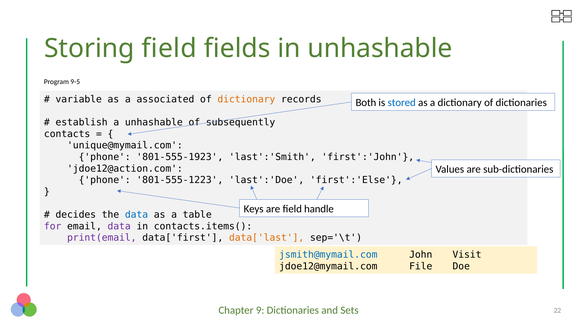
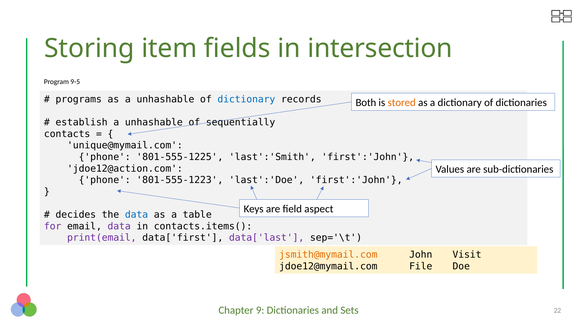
Storing field: field -> item (169, 49)
in unhashable: unhashable -> intersection (380, 49)
variable: variable -> programs (79, 99)
as a associated: associated -> unhashable (165, 99)
dictionary colour: orange -> blue (246, 99)
stored colour: blue -> orange (402, 103)
subsequently: subsequently -> sequentially (241, 122)
801-555-1923: 801-555-1923 -> 801-555-1225 (180, 157)
last':'Doe first':'Else: first':'Else -> first':'John (356, 180)
handle: handle -> aspect (319, 209)
data['last colour: orange -> purple (267, 238)
jsmith@mymail.com colour: blue -> orange (328, 255)
